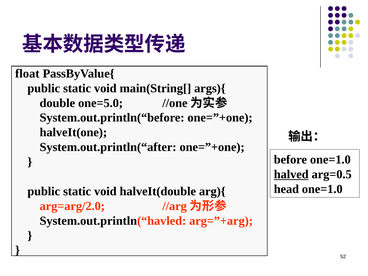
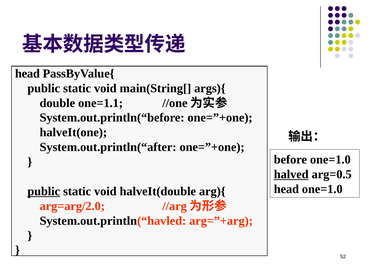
float: float -> head (27, 74)
one=5.0: one=5.0 -> one=1.1 (101, 103)
public underline: none -> present (44, 191)
